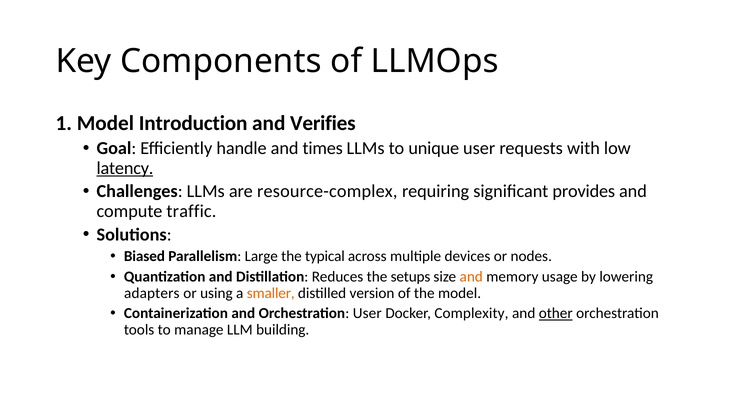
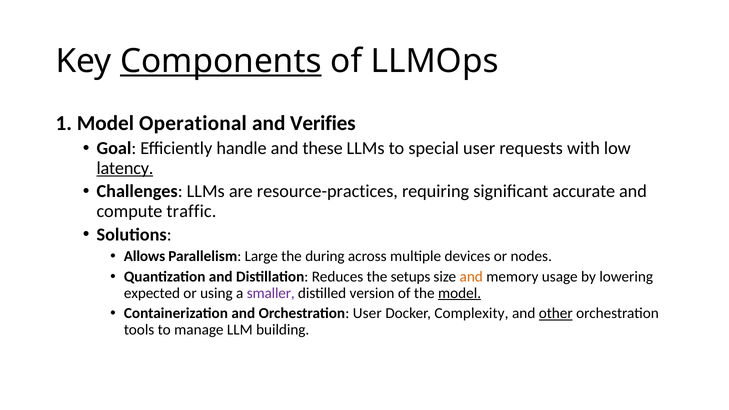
Components underline: none -> present (221, 61)
Introduction: Introduction -> Operational (193, 123)
times: times -> these (323, 148)
unique: unique -> special (434, 148)
resource-complex: resource-complex -> resource-practices (327, 191)
provides: provides -> accurate (584, 191)
Biased: Biased -> Allows (144, 256)
typical: typical -> during (325, 256)
adapters: adapters -> expected (152, 293)
smaller colour: orange -> purple (271, 293)
model underline: none -> present (460, 293)
